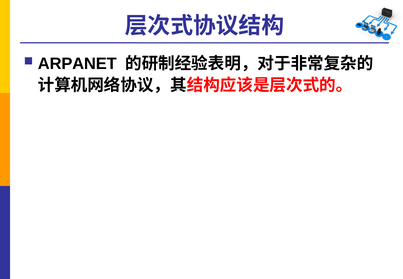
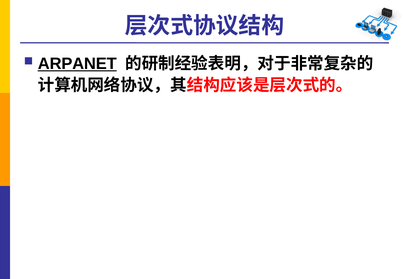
ARPANET underline: none -> present (77, 64)
